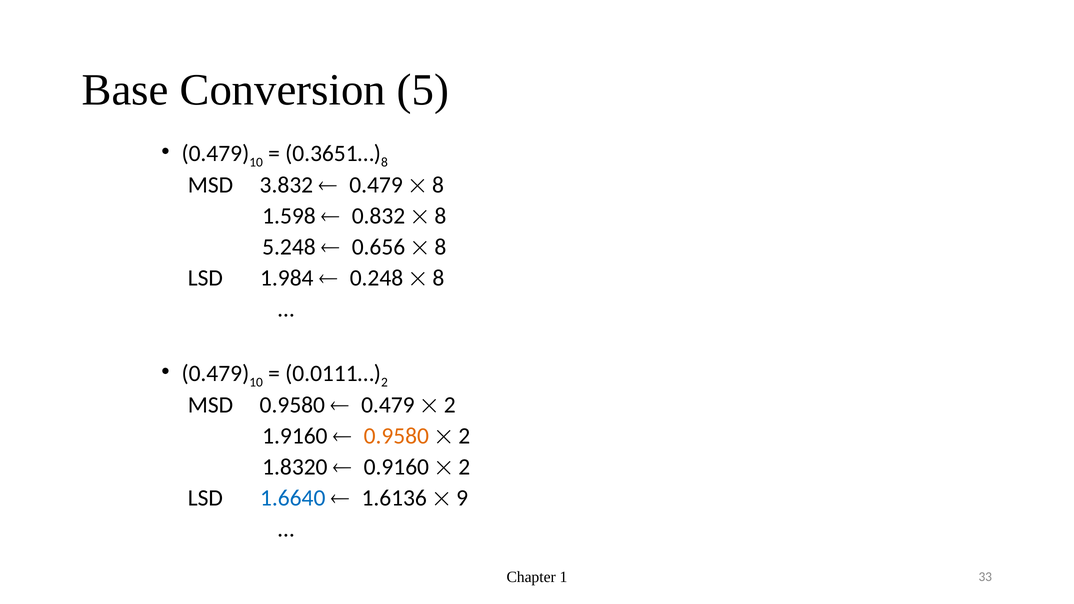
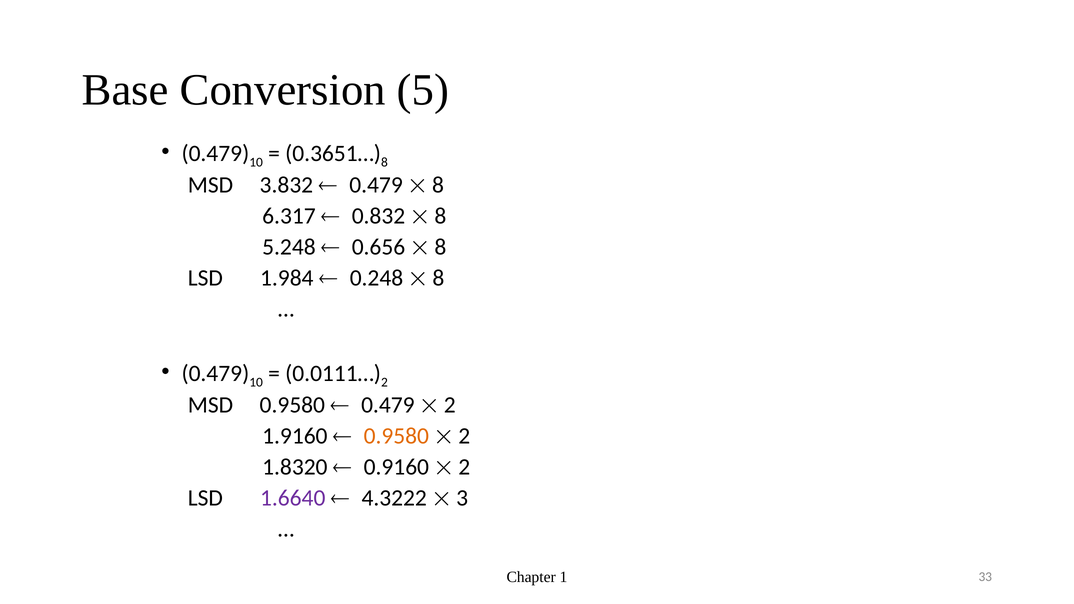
1.598: 1.598 -> 6.317 (289, 216)
1.6640 colour: blue -> purple (293, 498)
1.6136: 1.6136 -> 4.3222 (394, 498)
9: 9 -> 3 (462, 498)
